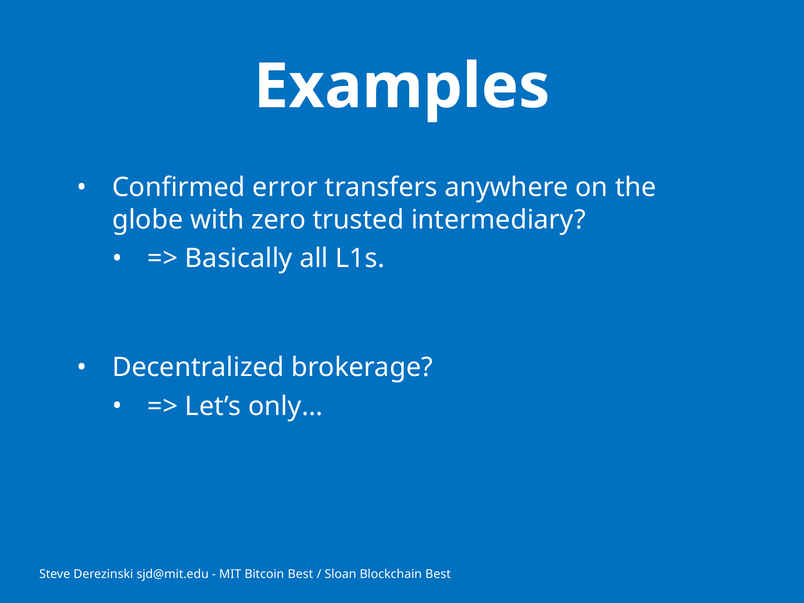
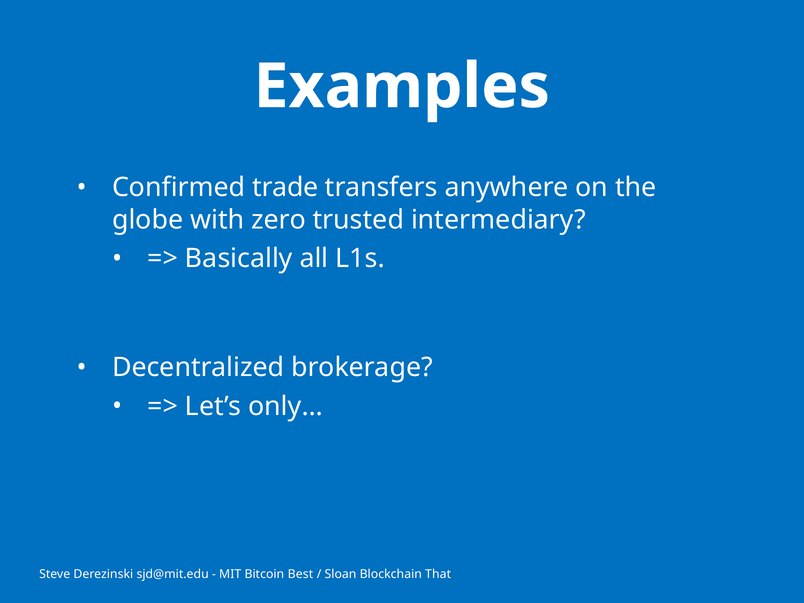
error: error -> trade (285, 187)
Blockchain Best: Best -> That (438, 574)
